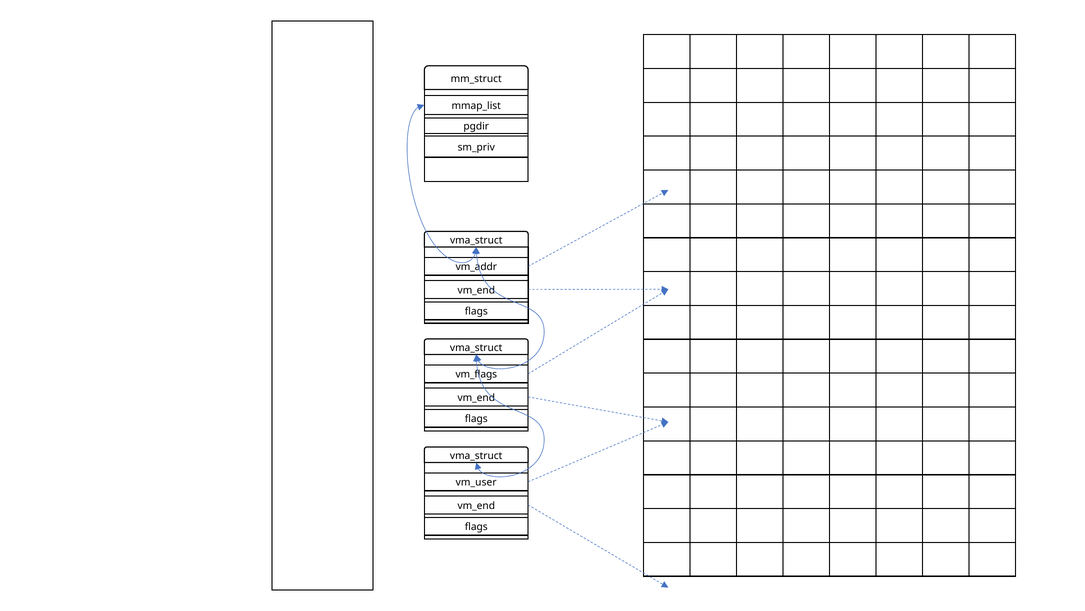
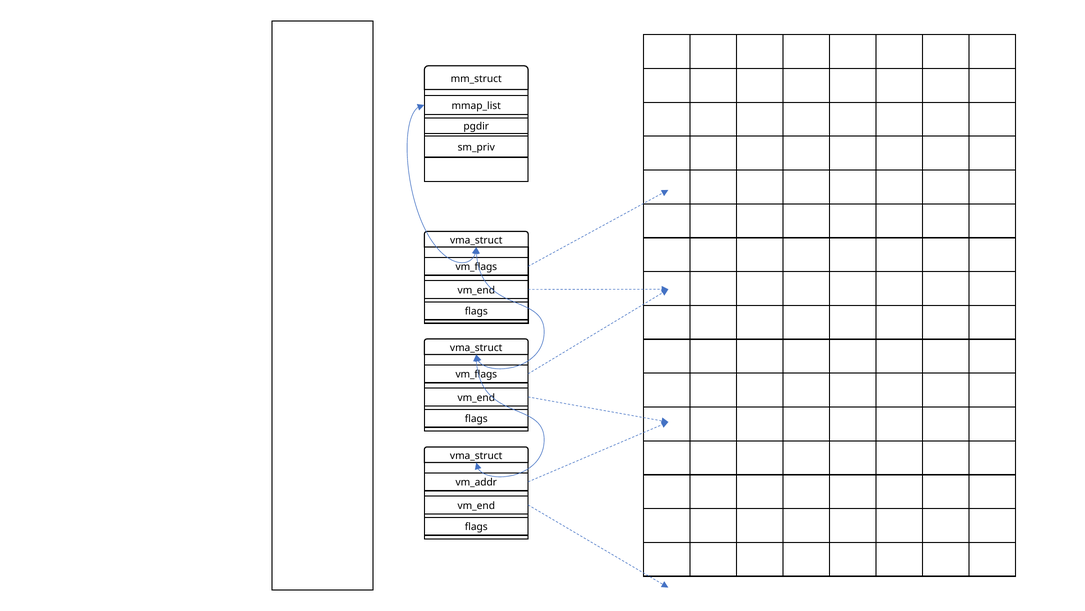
vm_addr: vm_addr -> vm_flags (476, 267)
vm_user: vm_user -> vm_addr (476, 482)
